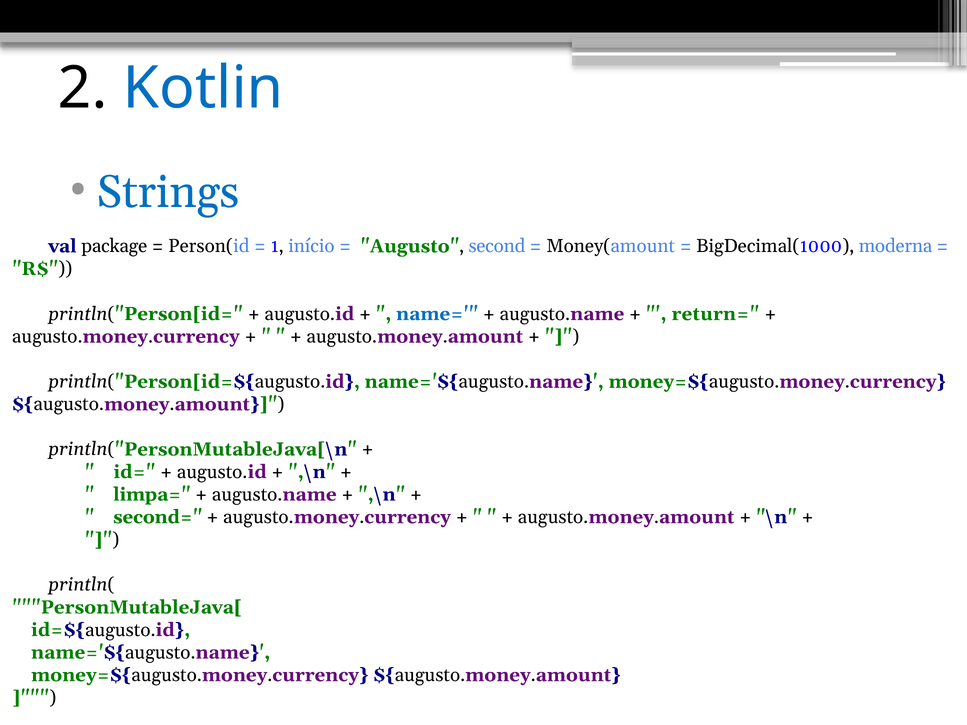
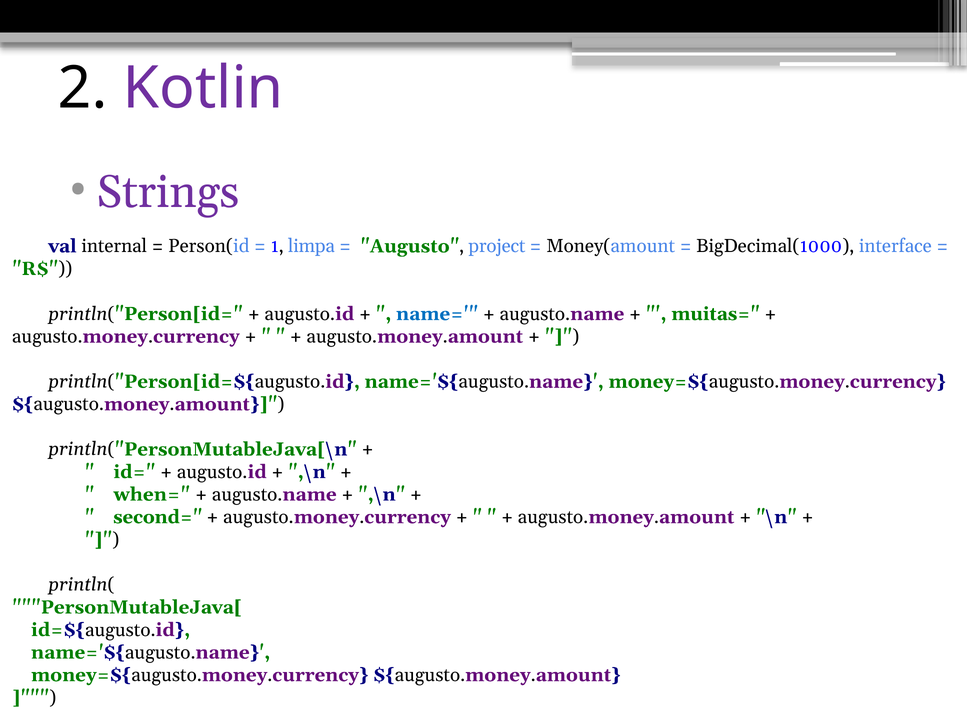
Kotlin colour: blue -> purple (203, 88)
Strings colour: blue -> purple (168, 192)
package: package -> internal (114, 246)
início: início -> limpa (311, 246)
second: second -> project (497, 246)
moderna: moderna -> interface (895, 246)
return=: return= -> muitas= (716, 314)
limpa=: limpa= -> when= (152, 495)
